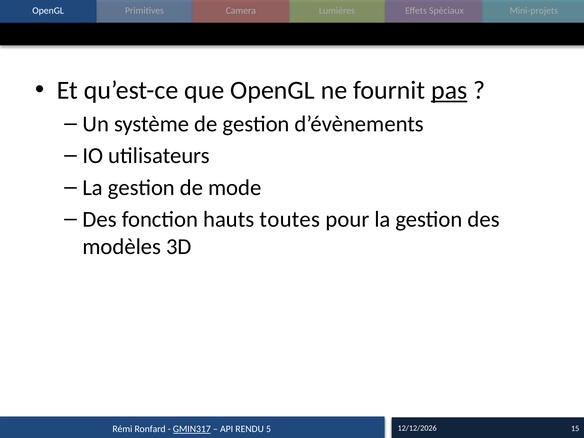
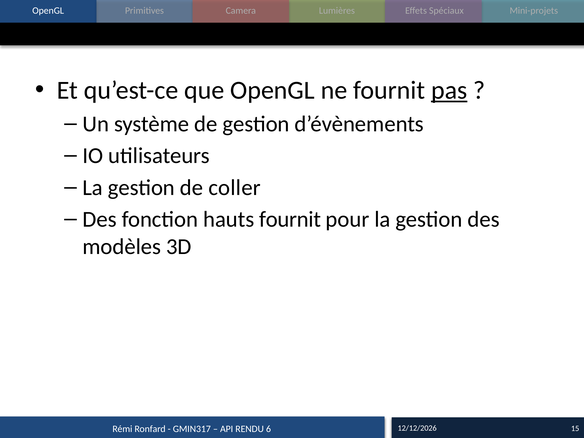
mode: mode -> coller (235, 188)
hauts toutes: toutes -> fournit (290, 219)
GMIN317 underline: present -> none (192, 429)
5: 5 -> 6 (269, 429)
